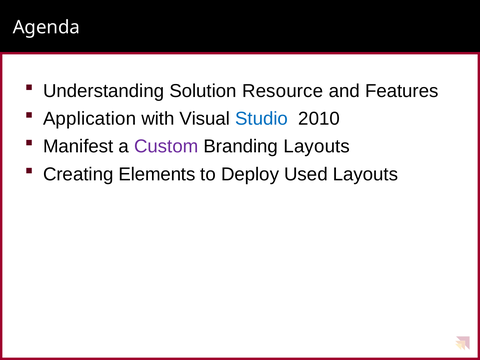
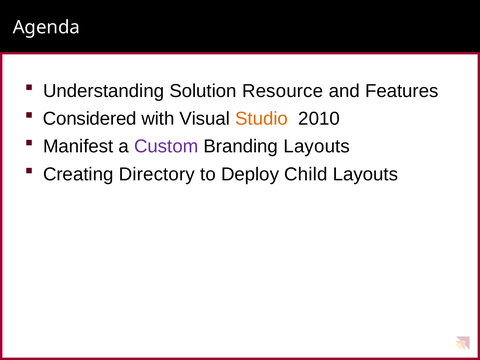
Application: Application -> Considered (90, 119)
Studio colour: blue -> orange (262, 119)
Elements: Elements -> Directory (157, 174)
Used: Used -> Child (306, 174)
